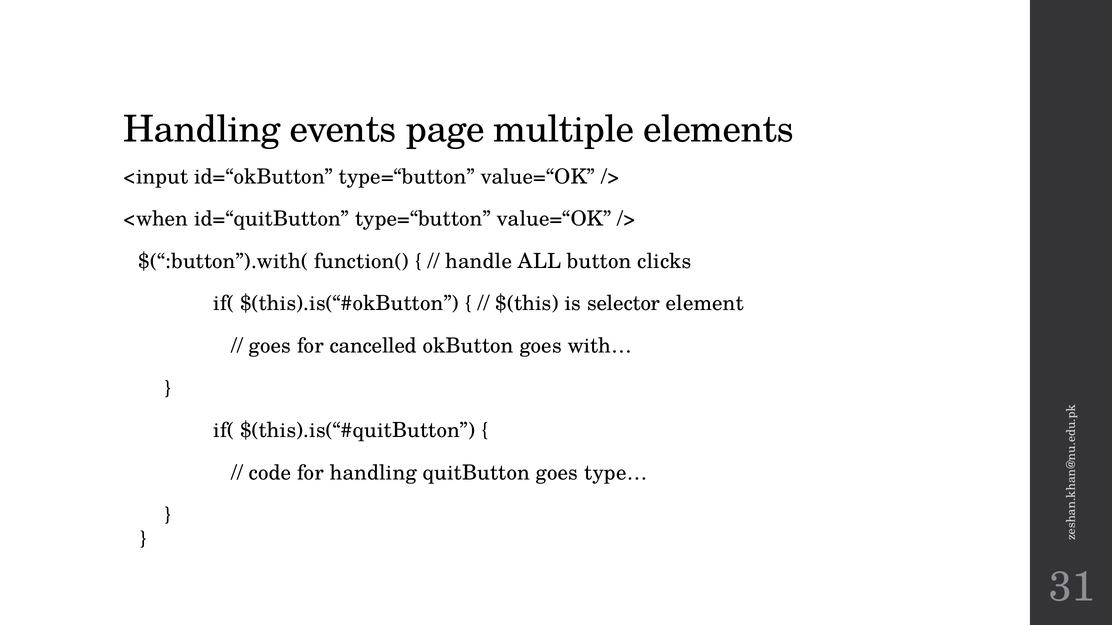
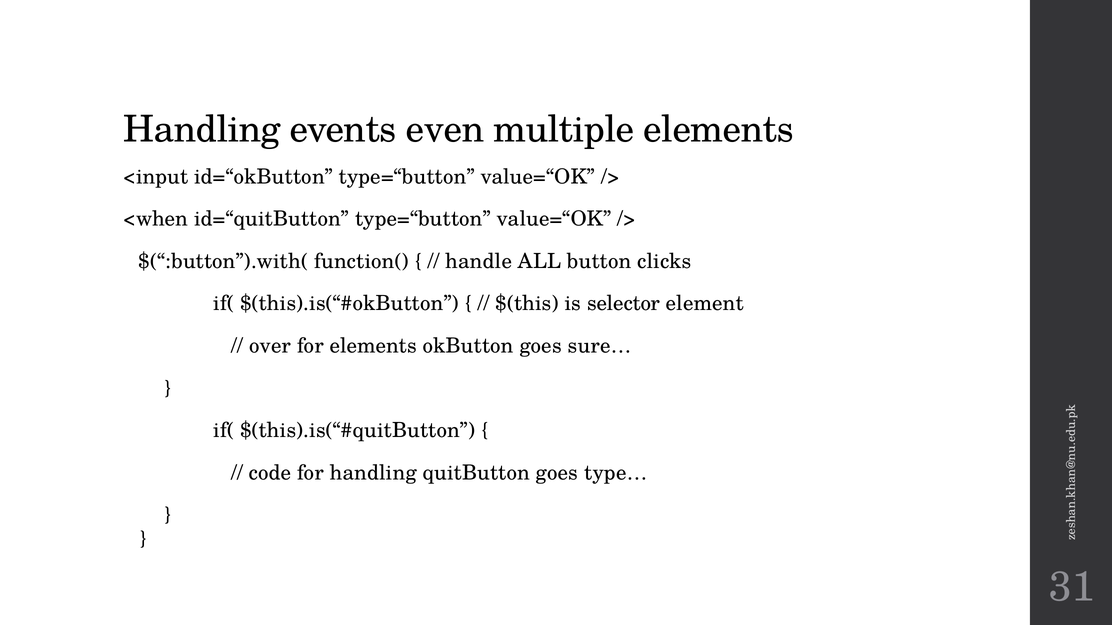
page: page -> even (445, 130)
goes: goes -> over (270, 346)
for cancelled: cancelled -> elements (373, 346)
with…: with… -> sure… (600, 346)
